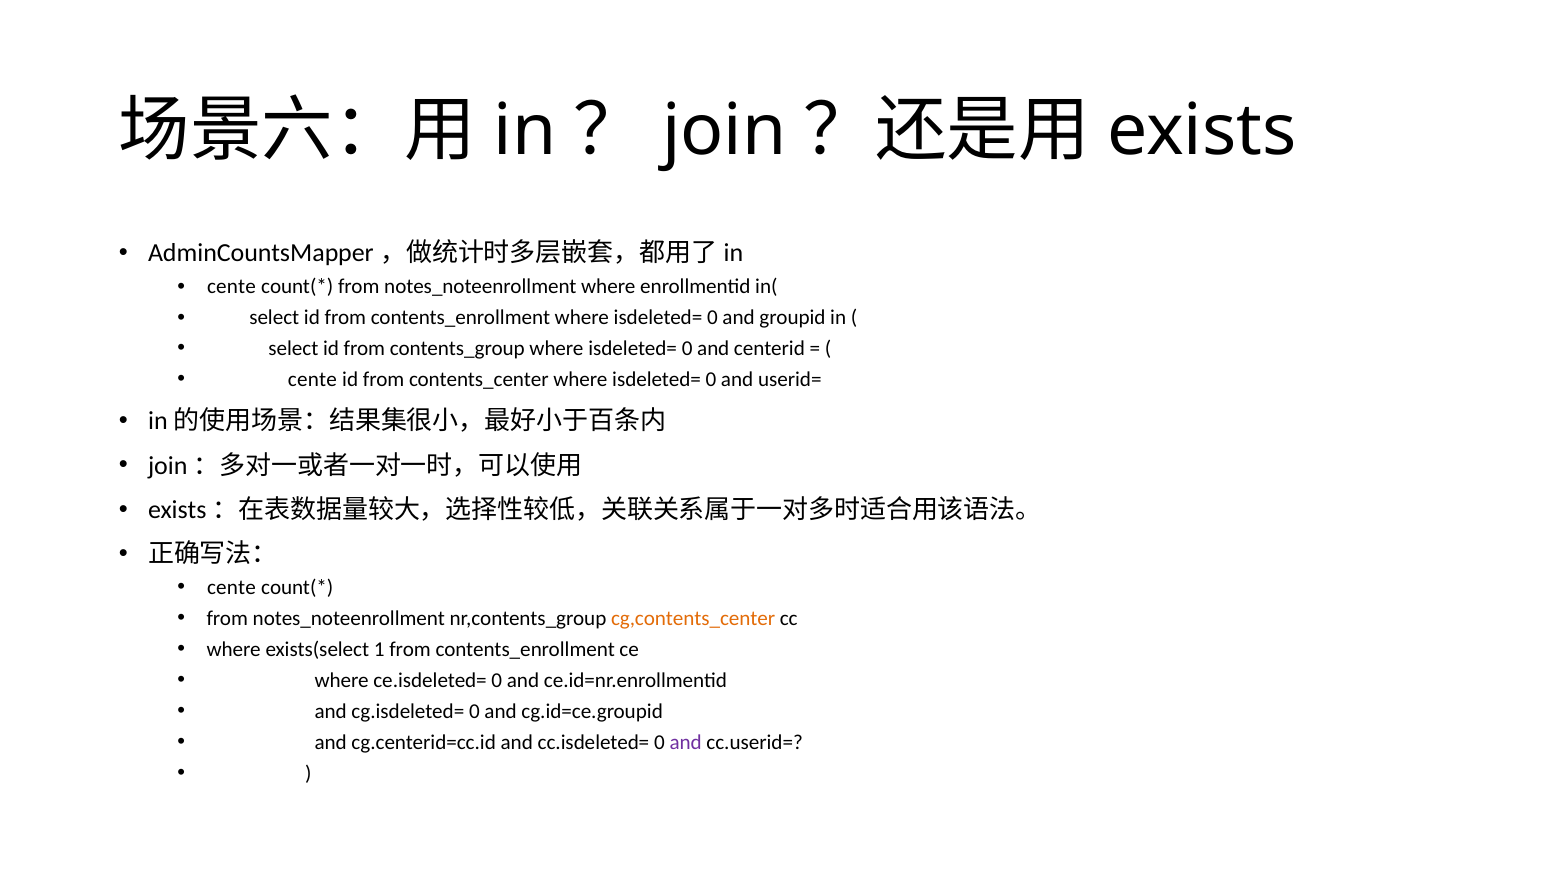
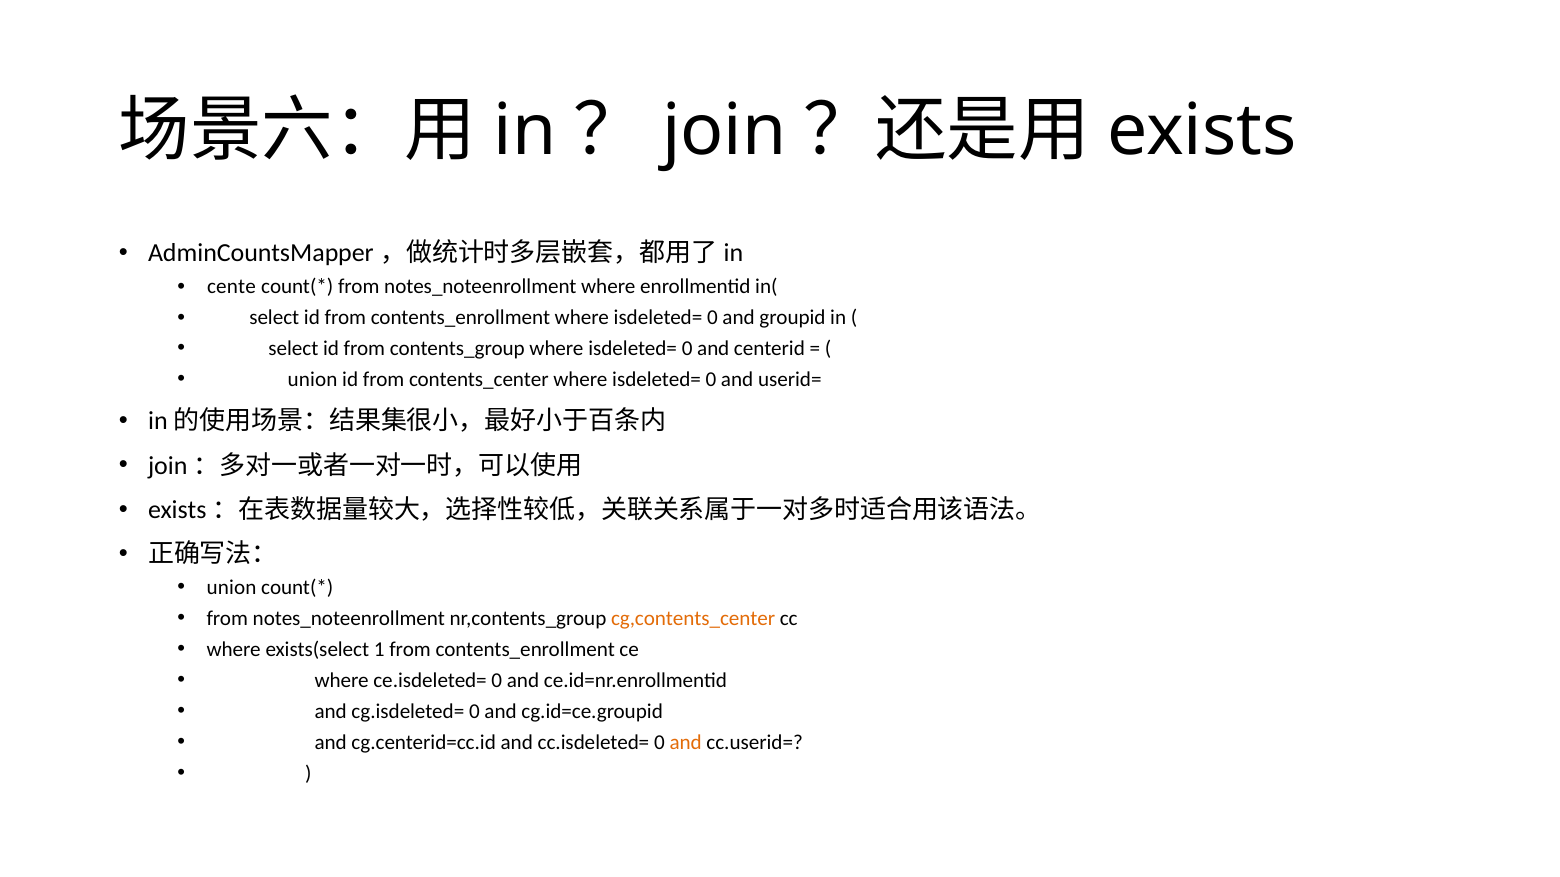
cente: cente -> union (313, 380)
cente: cente -> union (232, 588)
and colour: purple -> orange (686, 743)
